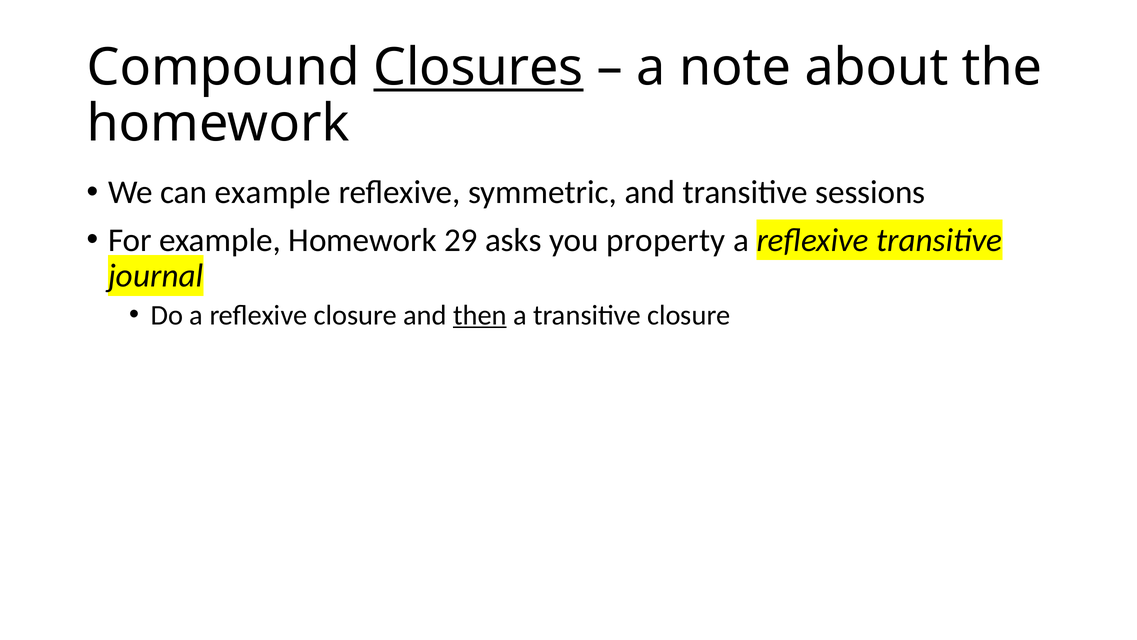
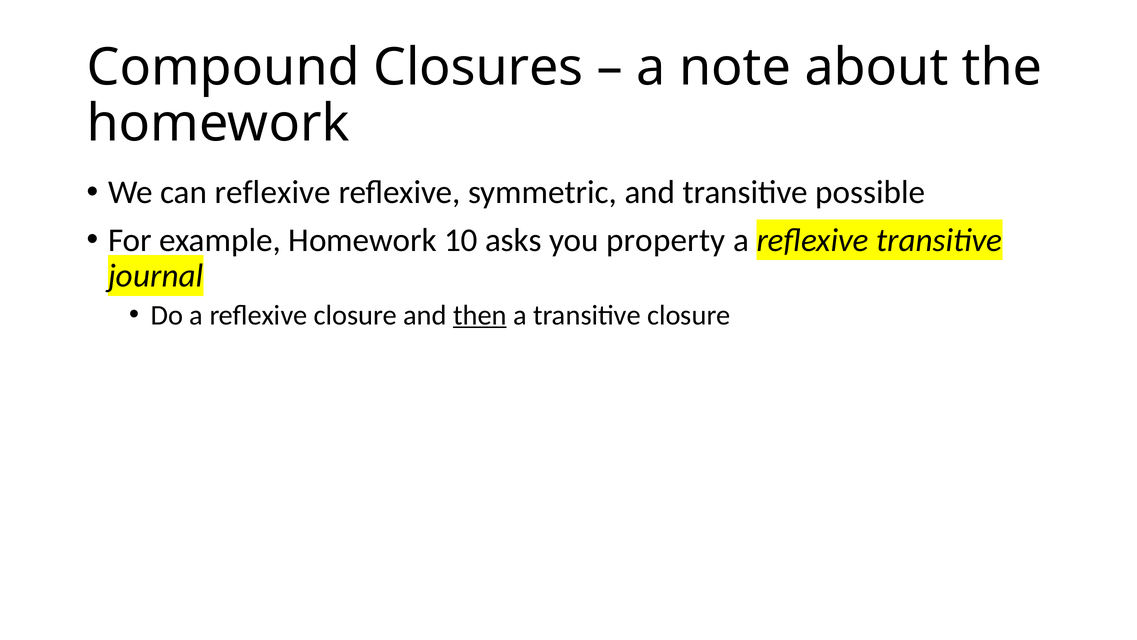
Closures underline: present -> none (478, 67)
can example: example -> reflexive (273, 192)
sessions: sessions -> possible (870, 192)
29: 29 -> 10 (461, 240)
